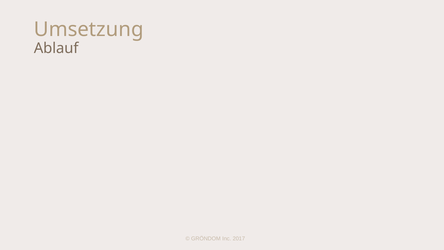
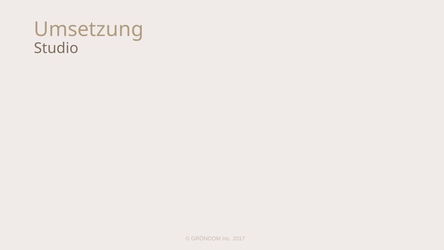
Ablauf: Ablauf -> Studio (56, 48)
